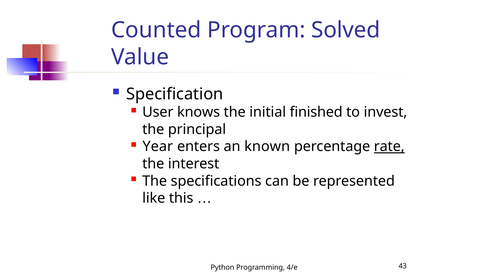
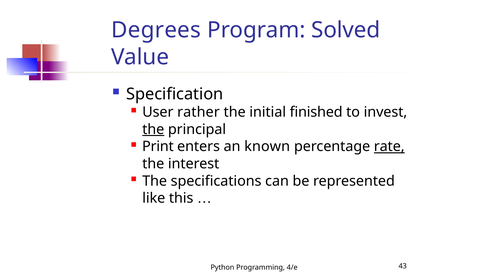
Counted: Counted -> Degrees (156, 30)
knows: knows -> rather (198, 112)
the underline: none -> present (153, 129)
Year: Year -> Print (158, 146)
